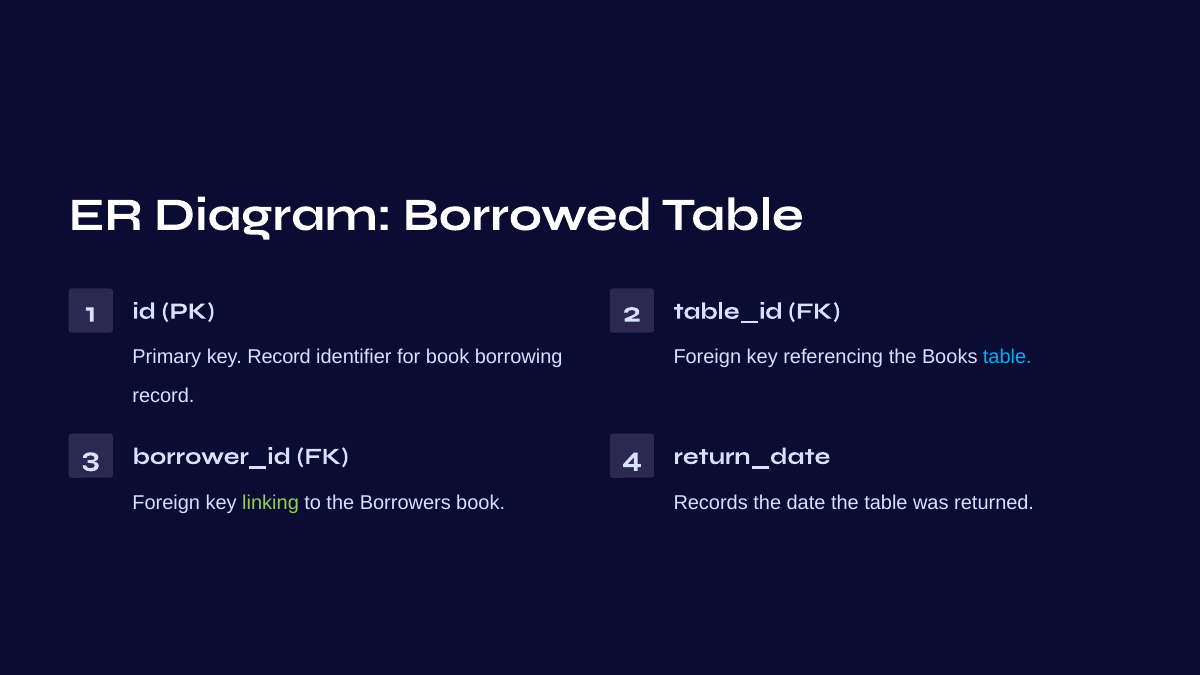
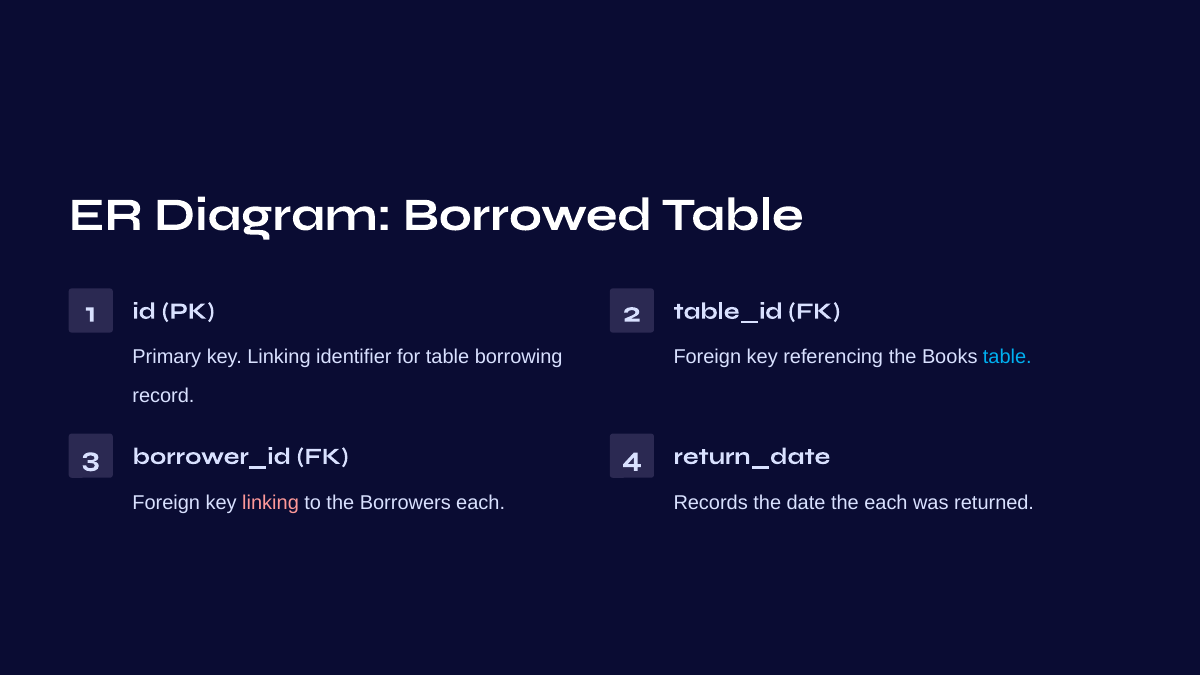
Primary key Record: Record -> Linking (279, 357)
for book: book -> table (448, 357)
linking colour: light green -> pink (271, 502)
Borrowers book: book -> each (481, 502)
the table: table -> each (886, 502)
